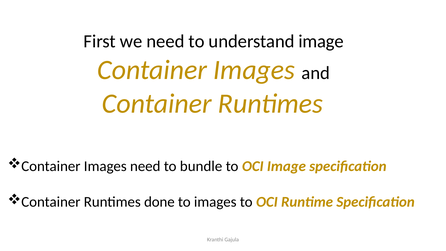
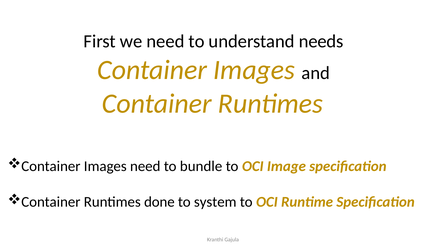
understand image: image -> needs (321, 41)
to images: images -> system (215, 202)
